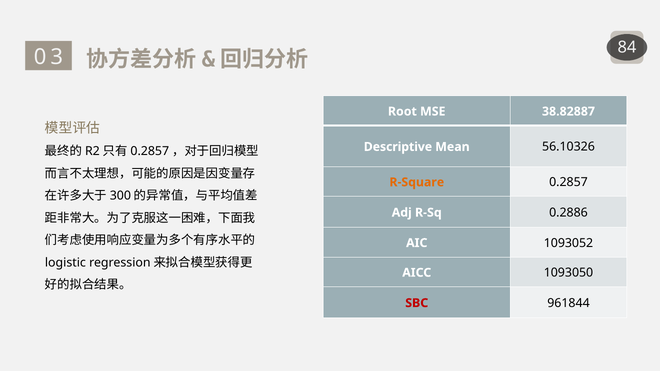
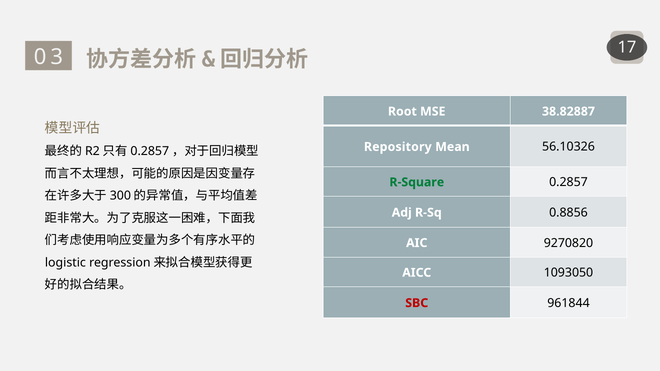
84: 84 -> 17 (627, 47)
Descriptive: Descriptive -> Repository (398, 147)
R-Square colour: orange -> green (417, 182)
0.2886: 0.2886 -> 0.8856 (568, 213)
1093052: 1093052 -> 9270820 (568, 243)
